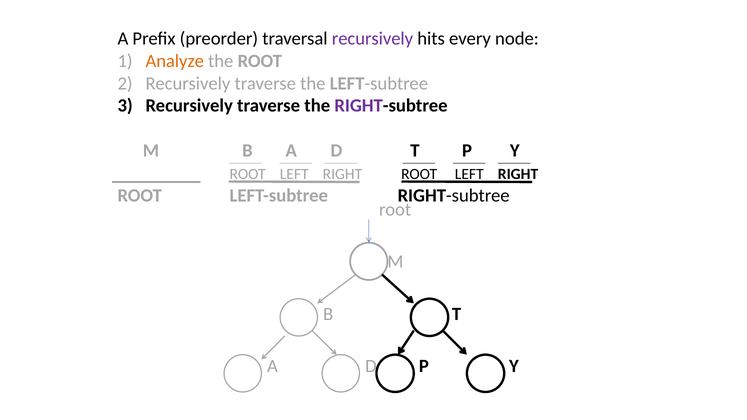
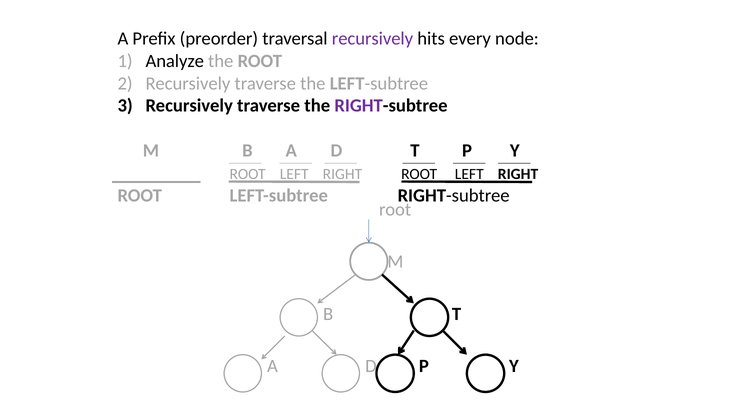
Analyze colour: orange -> black (175, 61)
